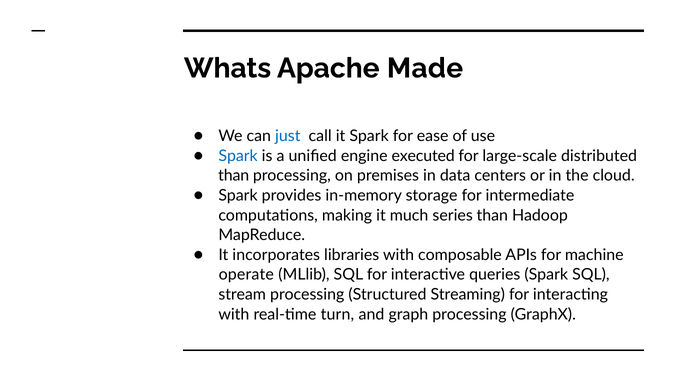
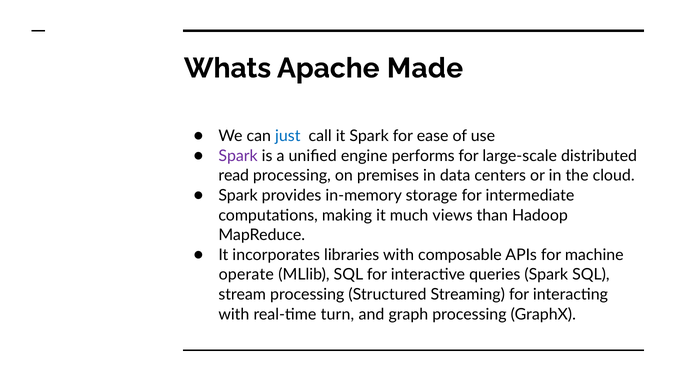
Spark colour: blue -> purple (238, 156)
executed: executed -> performs (423, 156)
than: than -> read (234, 176)
series: series -> views (453, 215)
